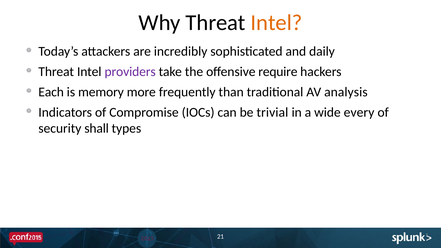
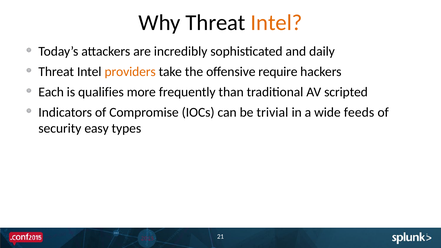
providers colour: purple -> orange (130, 72)
memory: memory -> qualifies (101, 92)
analysis: analysis -> scripted (346, 92)
every: every -> feeds (359, 112)
shall: shall -> easy (97, 129)
